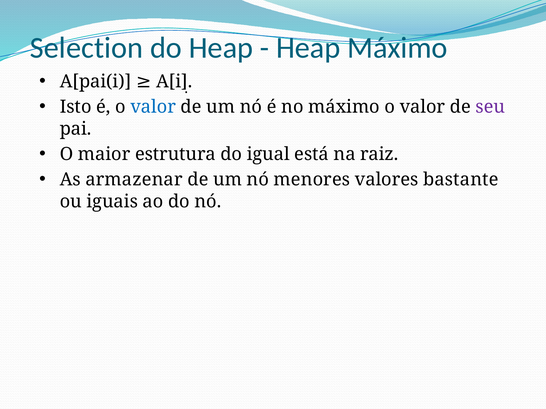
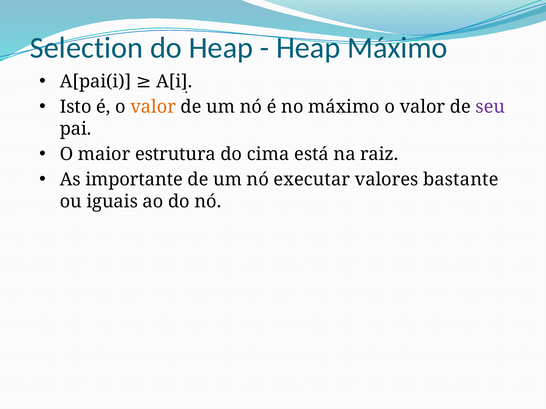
valor colour: blue -> orange (153, 107)
igual: igual -> cima (268, 154)
armazenar: armazenar -> importante (134, 180)
menores: menores -> executar (312, 180)
